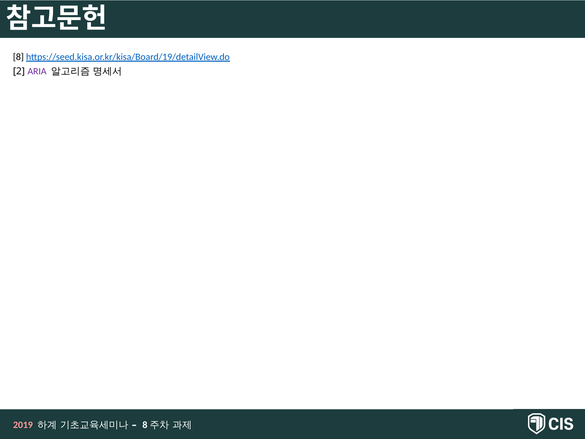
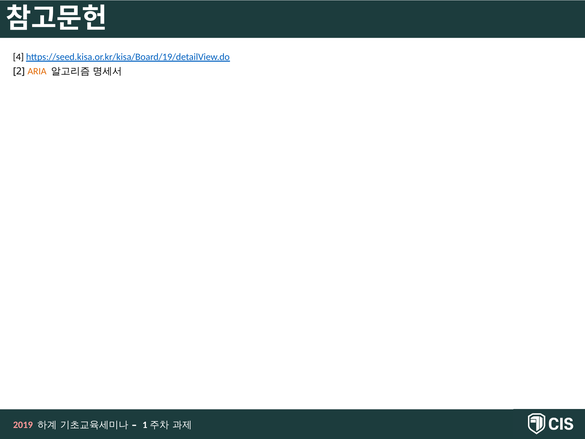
8: 8 -> 4 (18, 57)
ARIA colour: purple -> orange (37, 71)
8: 8 -> 1 (145, 425)
